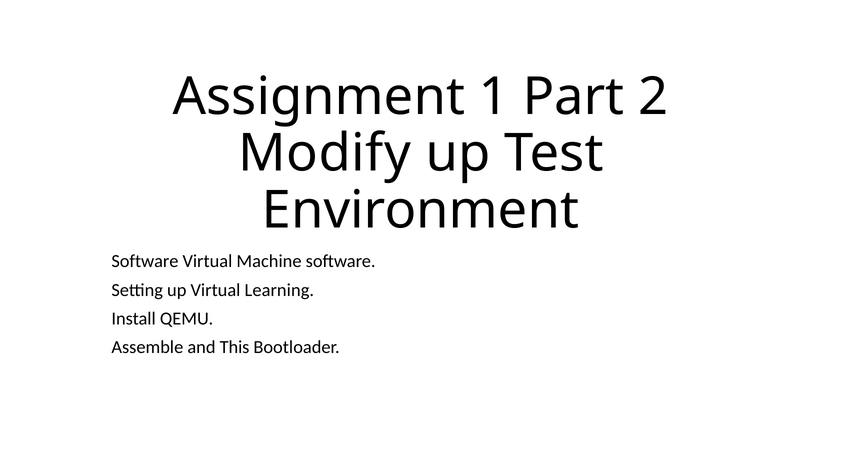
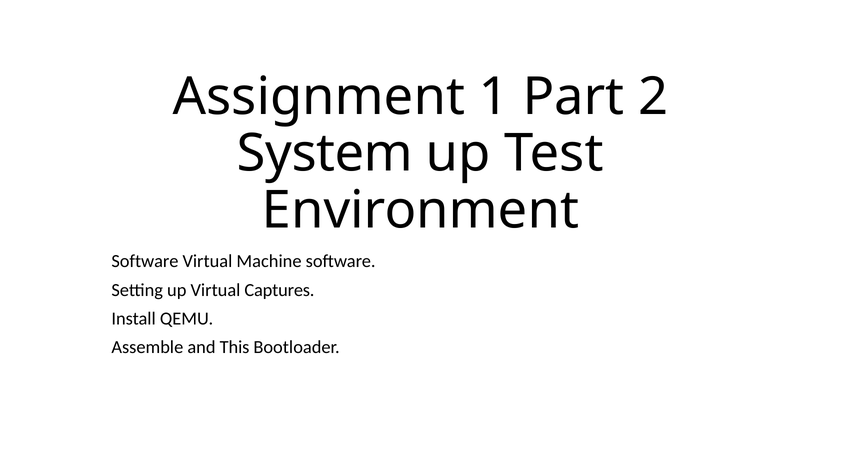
Modify: Modify -> System (325, 153)
Learning: Learning -> Captures (279, 290)
